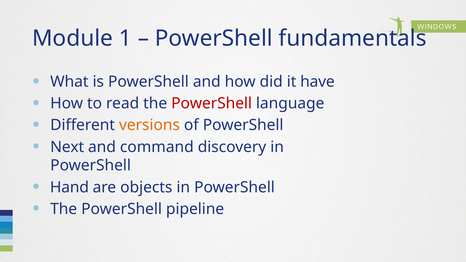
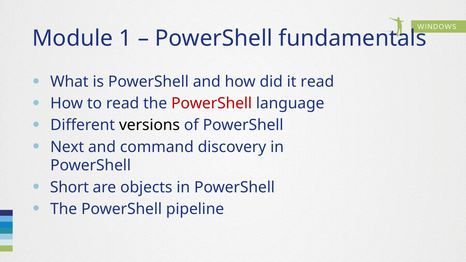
it have: have -> read (317, 82)
versions colour: orange -> black (149, 125)
Hand: Hand -> Short (69, 187)
